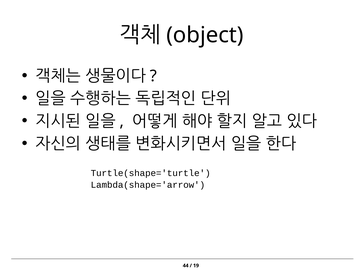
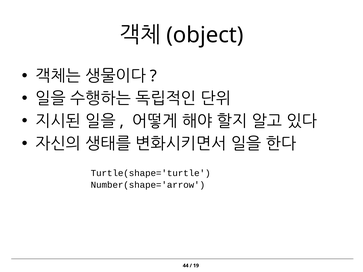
Lambda(shape='arrow: Lambda(shape='arrow -> Number(shape='arrow (148, 185)
